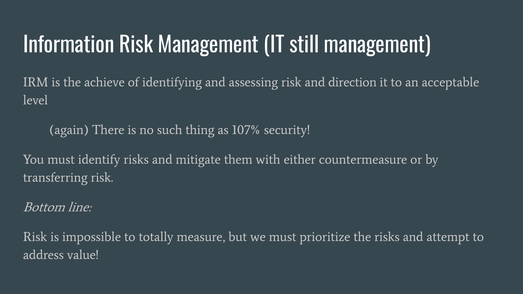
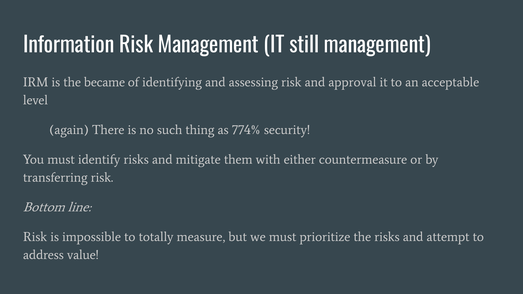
achieve: achieve -> became (105, 82)
direction: direction -> approval (352, 82)
107%: 107% -> 774% (246, 130)
